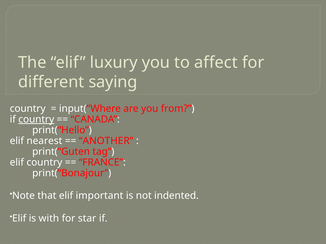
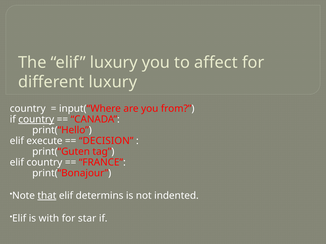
different saying: saying -> luxury (113, 82)
nearest: nearest -> execute (44, 141)
ANOTHER: ANOTHER -> DECISION (106, 141)
that underline: none -> present (47, 196)
important: important -> determins (100, 196)
